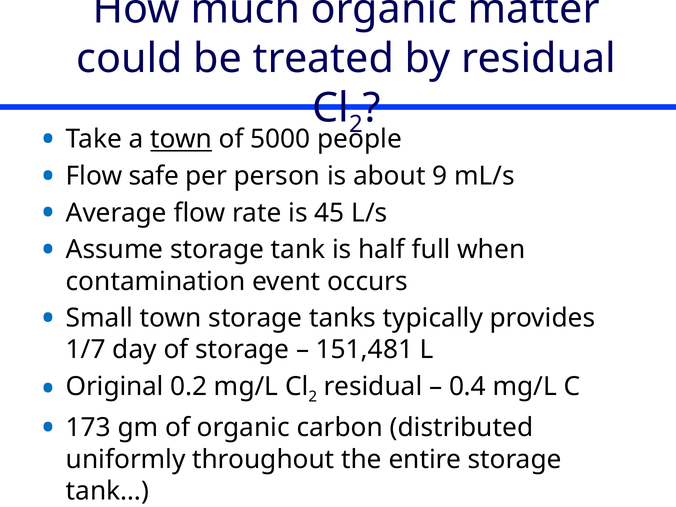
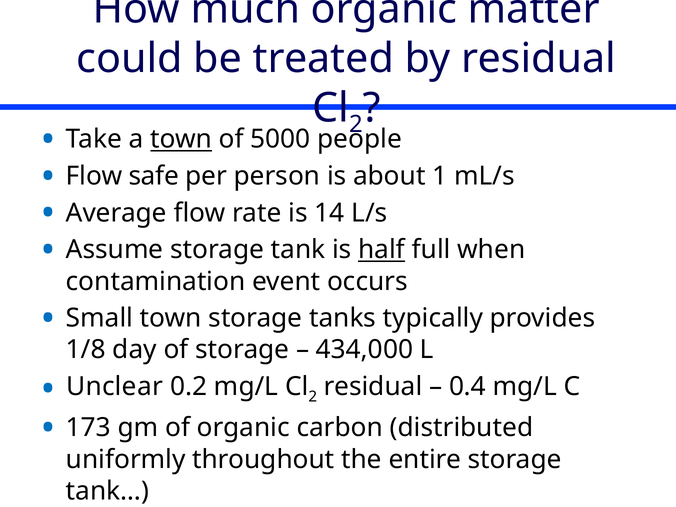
9: 9 -> 1 (440, 176)
45: 45 -> 14 (329, 213)
half underline: none -> present (382, 250)
1/7: 1/7 -> 1/8 (86, 350)
151,481: 151,481 -> 434,000 (364, 350)
Original: Original -> Unclear (114, 387)
